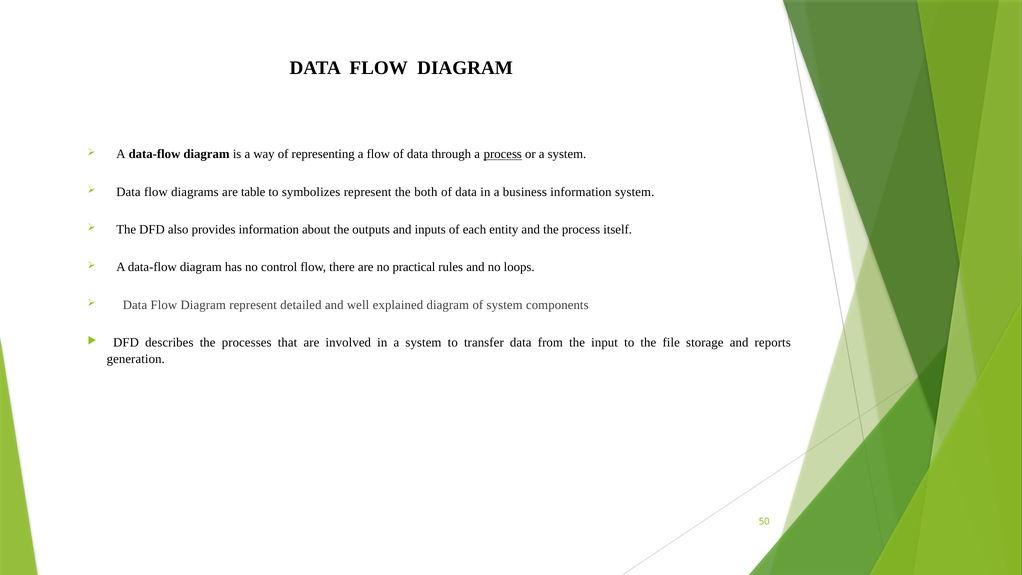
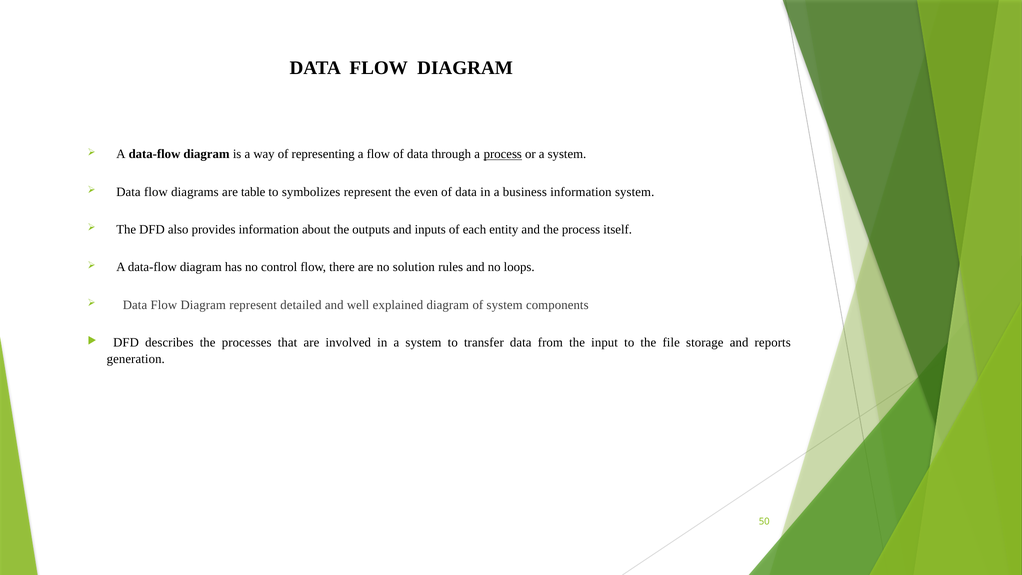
both: both -> even (426, 192)
practical: practical -> solution (414, 267)
